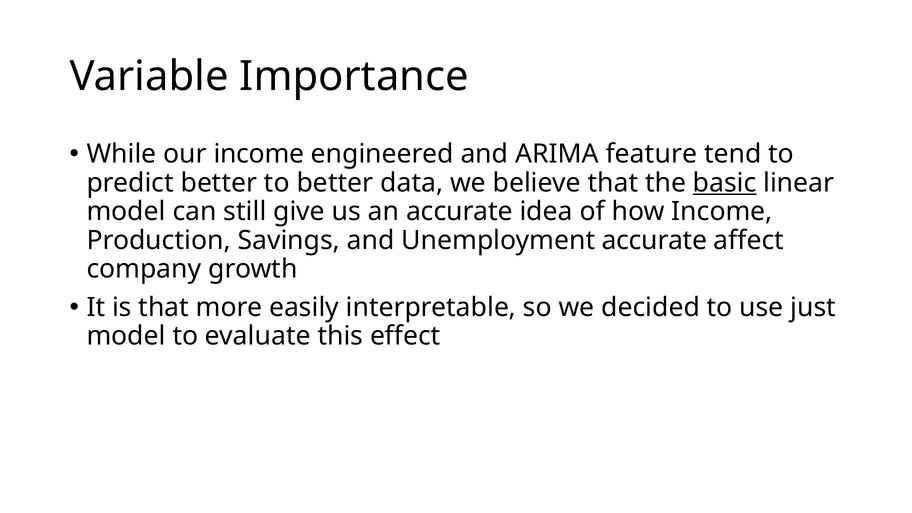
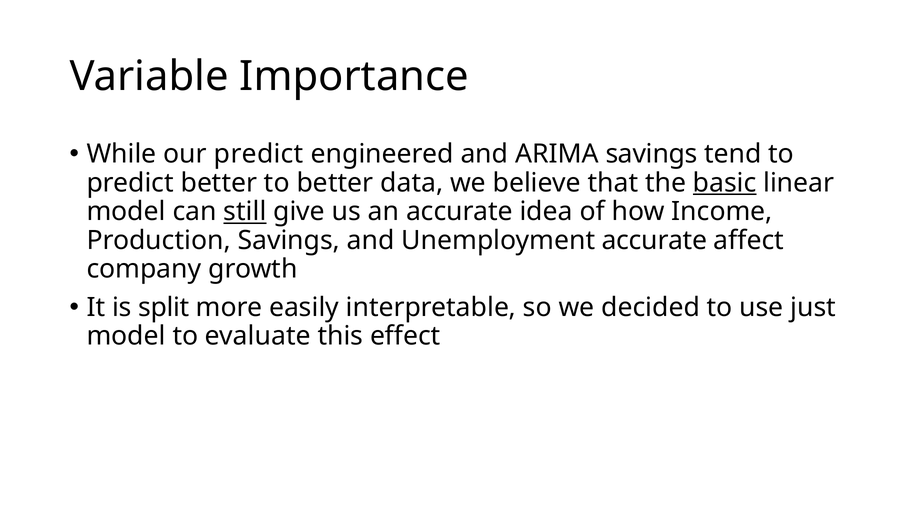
our income: income -> predict (259, 154)
ARIMA feature: feature -> savings (652, 154)
still underline: none -> present (245, 212)
is that: that -> split (164, 307)
